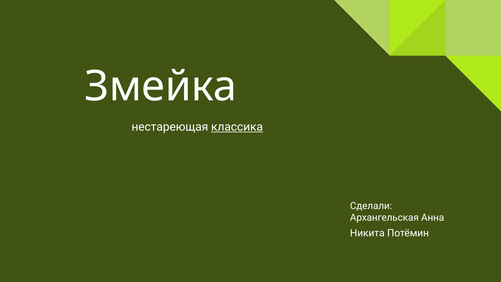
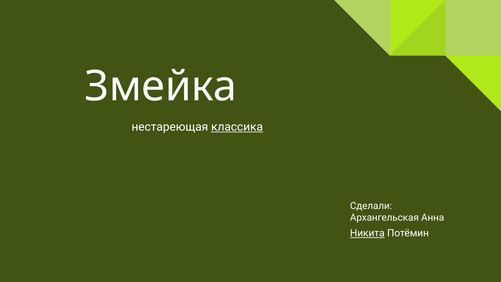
Никита underline: none -> present (367, 233)
